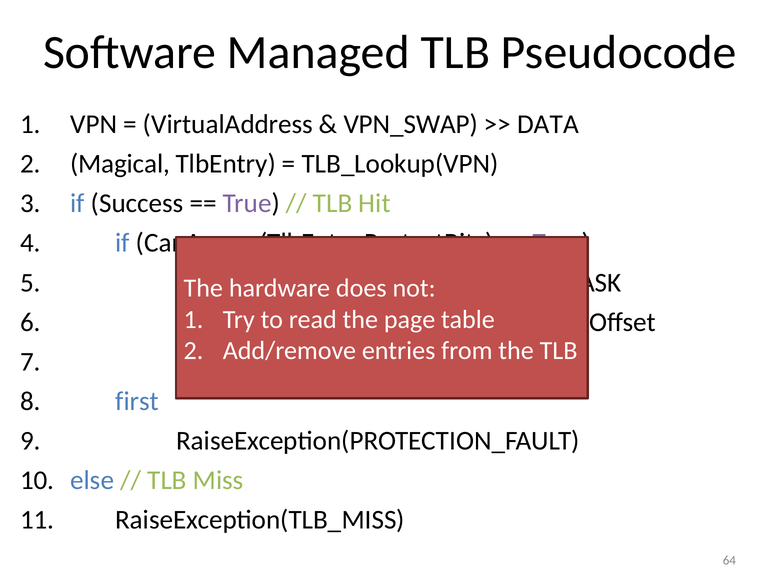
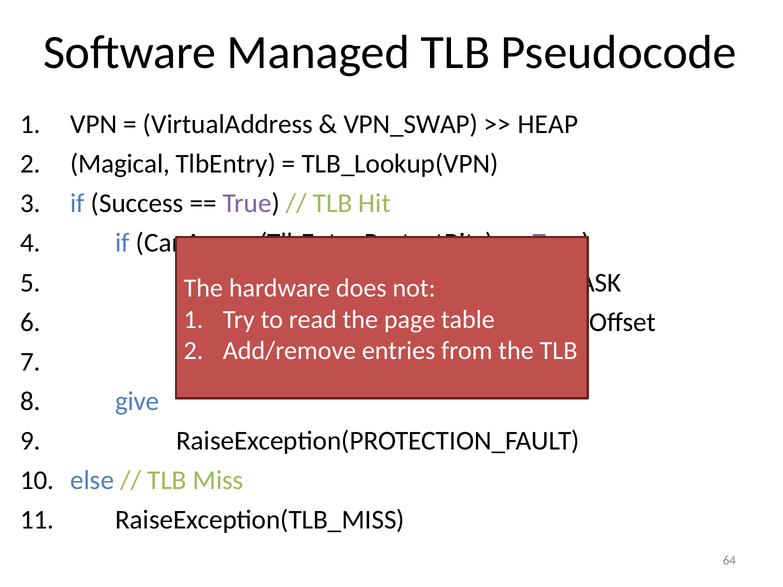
DATA: DATA -> HEAP (548, 124)
first: first -> give (137, 401)
